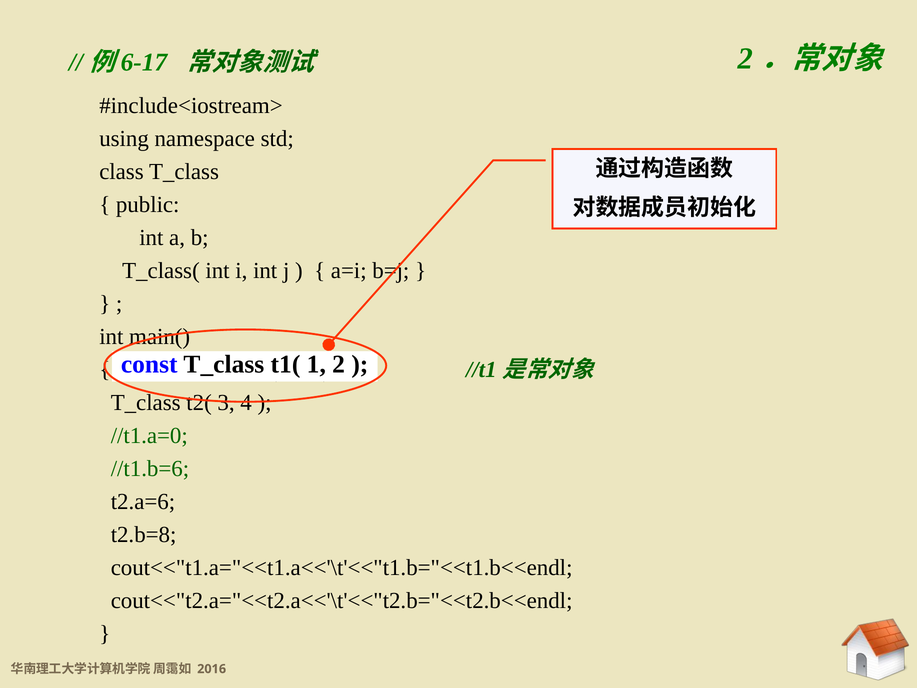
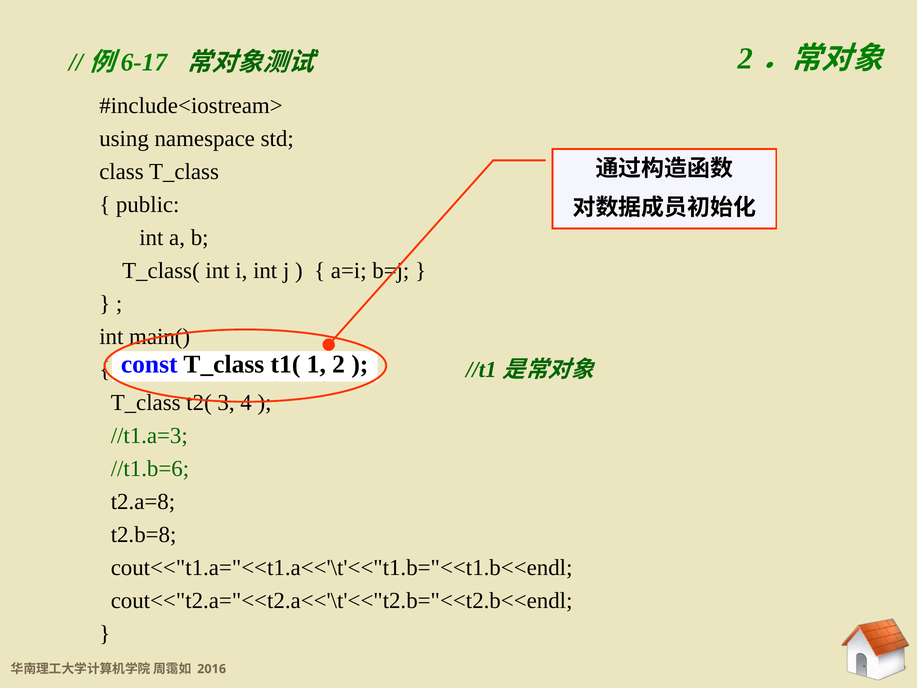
//t1.a=0: //t1.a=0 -> //t1.a=3 (149, 436)
t2.a=6: t2.a=6 -> t2.a=8 (143, 502)
